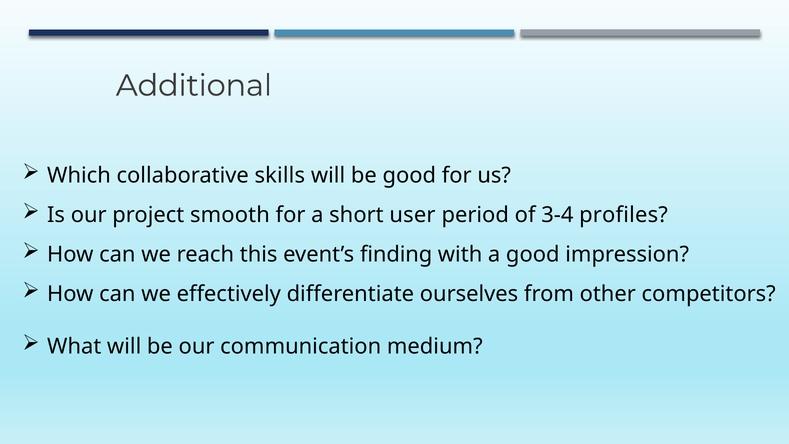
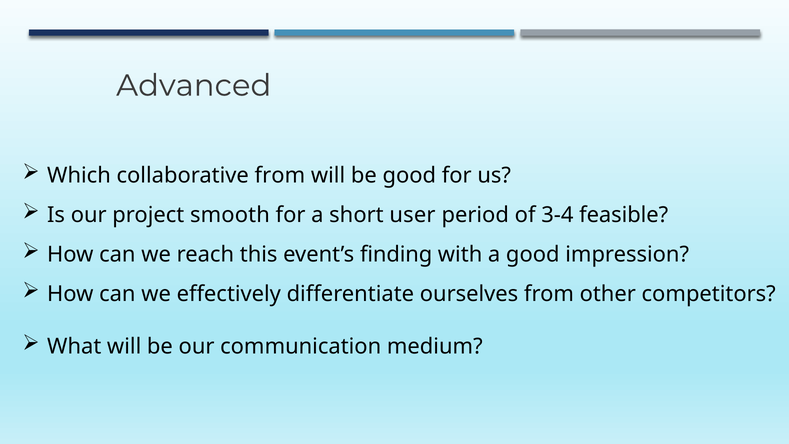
Additional: Additional -> Advanced (194, 86)
collaborative skills: skills -> from (280, 175)
profiles: profiles -> feasible (624, 215)
